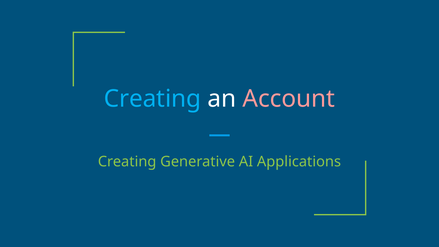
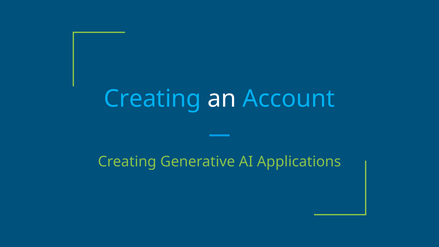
Account colour: pink -> light blue (289, 99)
